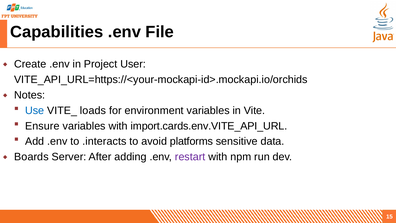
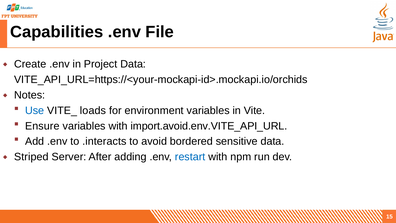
Project User: User -> Data (133, 64)
import.cards.env.VITE_API_URL: import.cards.env.VITE_API_URL -> import.avoid.env.VITE_API_URL (209, 126)
platforms: platforms -> bordered (191, 141)
Boards: Boards -> Striped (31, 157)
restart colour: purple -> blue (190, 157)
